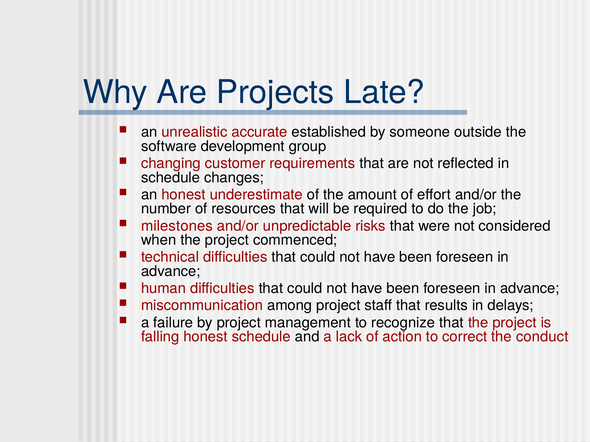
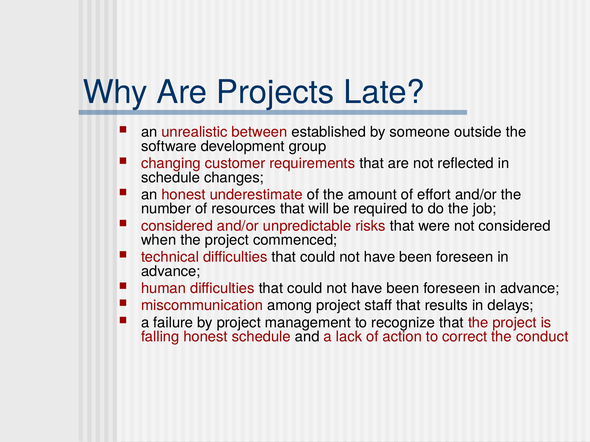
accurate: accurate -> between (260, 132)
milestones: milestones -> considered (177, 226)
